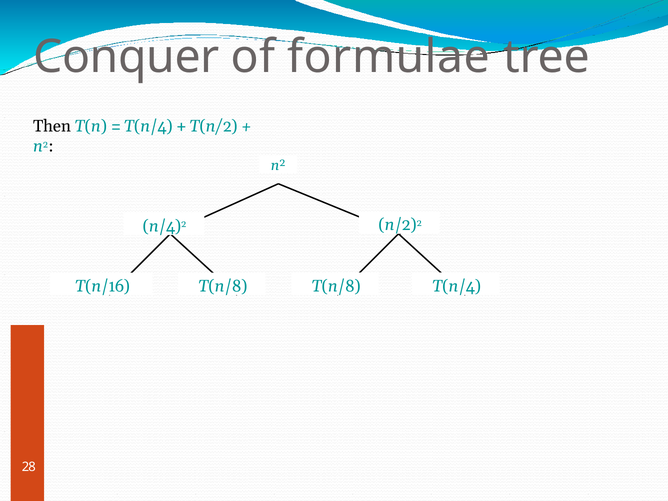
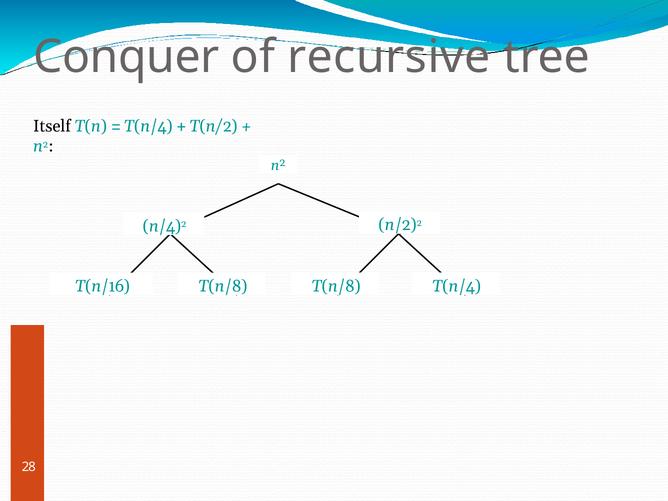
formulae: formulae -> recursive (389, 57)
Then: Then -> Itself (52, 126)
